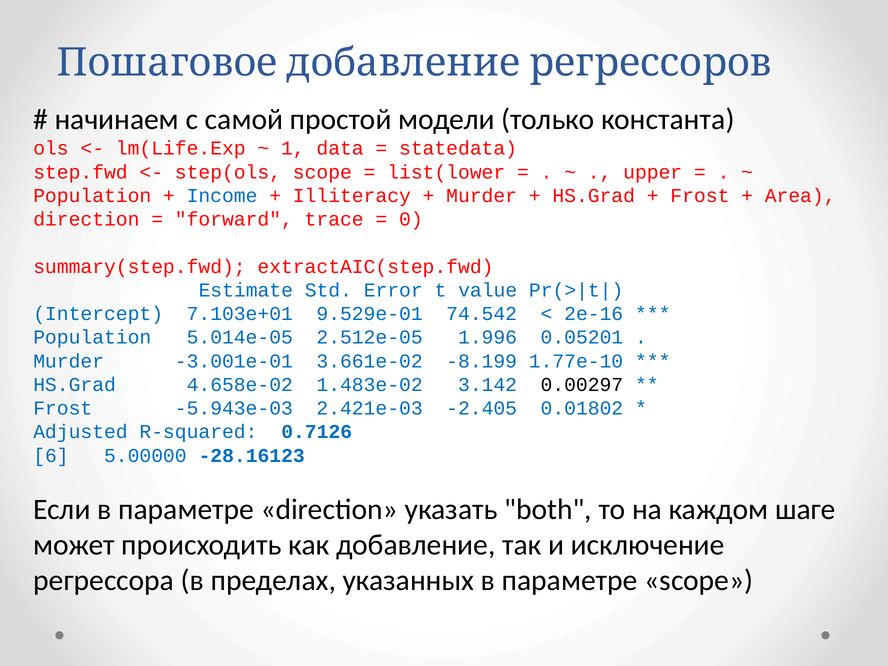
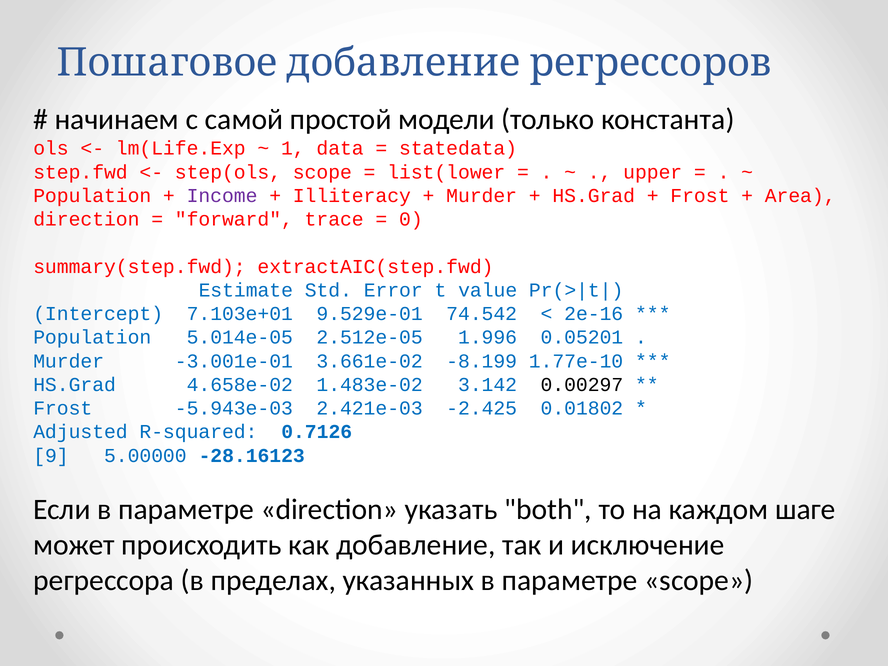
Income colour: blue -> purple (222, 196)
-2.405: -2.405 -> -2.425 (482, 408)
6: 6 -> 9 (51, 456)
